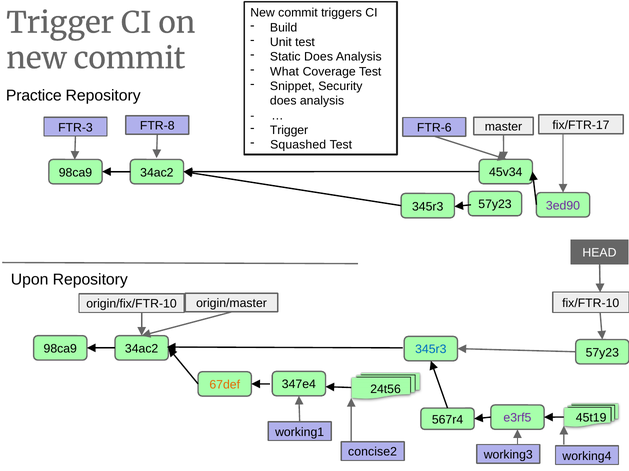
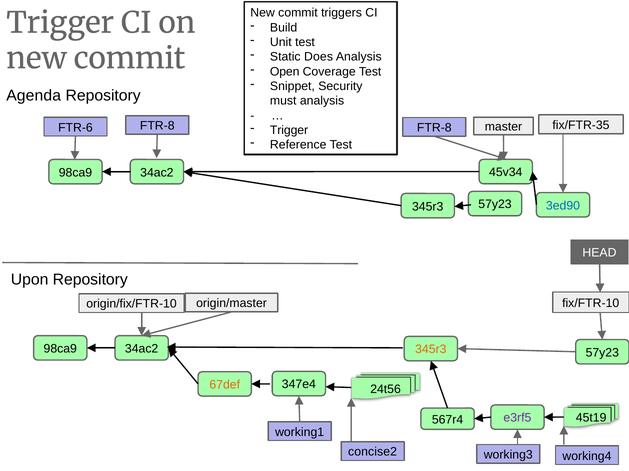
What: What -> Open (285, 72)
Practice: Practice -> Agenda (34, 96)
does: does -> must (283, 101)
fix/FTR-17: fix/FTR-17 -> fix/FTR-35 (581, 125)
FTR-3: FTR-3 -> FTR-6 (75, 128)
FTR-6: FTR-6 -> FTR-8 (434, 128)
Squashed: Squashed -> Reference (298, 145)
3ed90 colour: purple -> blue (563, 206)
345r3 colour: blue -> orange (431, 350)
